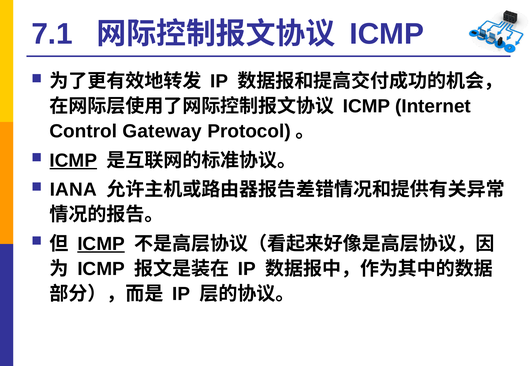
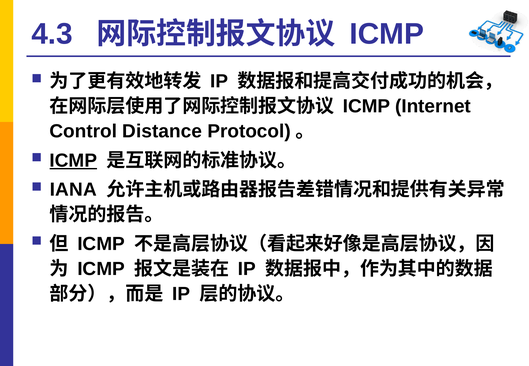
7.1: 7.1 -> 4.3 (52, 34)
Gateway: Gateway -> Distance (162, 131)
ICMP underline: present -> none (101, 244)
